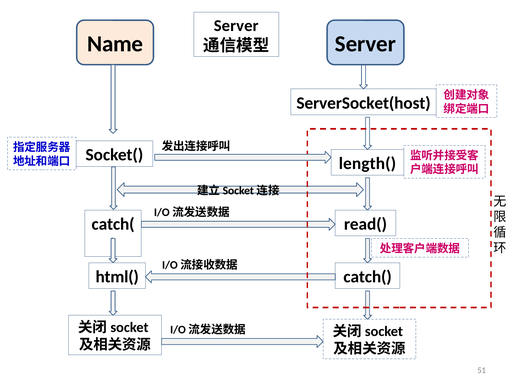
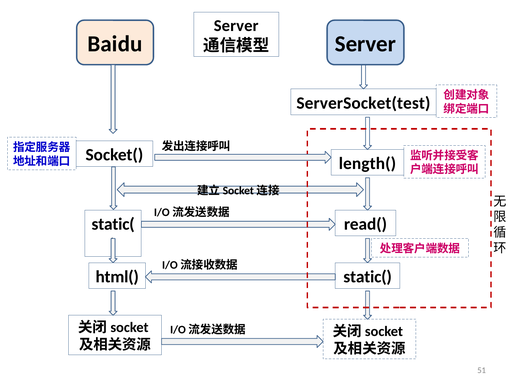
Name: Name -> Baidu (115, 44)
ServerSocket(host: ServerSocket(host -> ServerSocket(test (363, 103)
catch(: catch( -> static( (113, 224)
catch(: catch( -> static( (368, 277)
